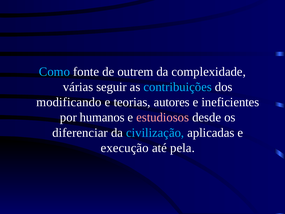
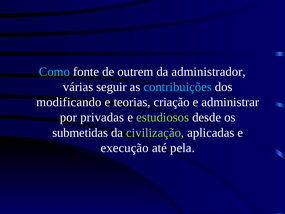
complexidade: complexidade -> administrador (209, 72)
autores: autores -> criação (172, 102)
ineficientes: ineficientes -> administrar (230, 102)
humanos: humanos -> privadas (102, 117)
estudiosos colour: pink -> light green (163, 117)
diferenciar: diferenciar -> submetidas (80, 132)
civilização colour: light blue -> light green (155, 132)
